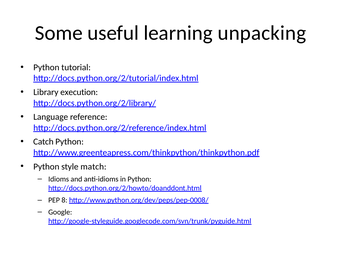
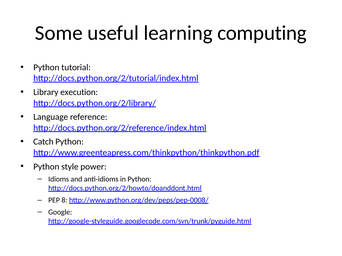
unpacking: unpacking -> computing (262, 33)
match: match -> power (93, 167)
